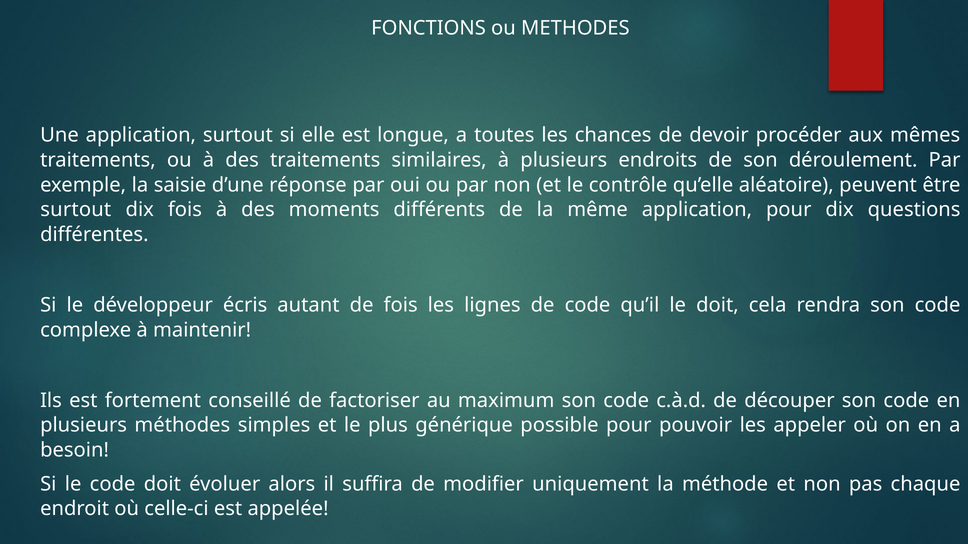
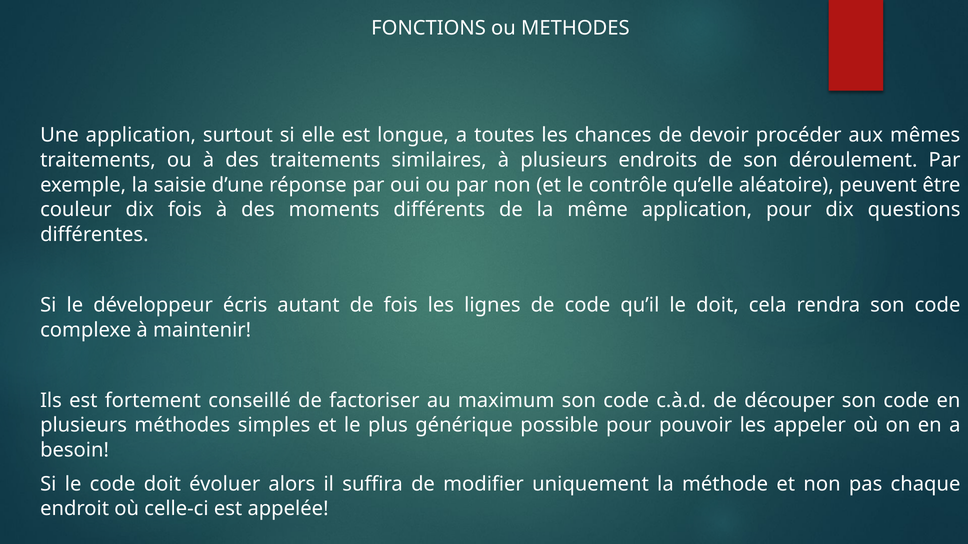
surtout: surtout -> couleur (76, 210)
